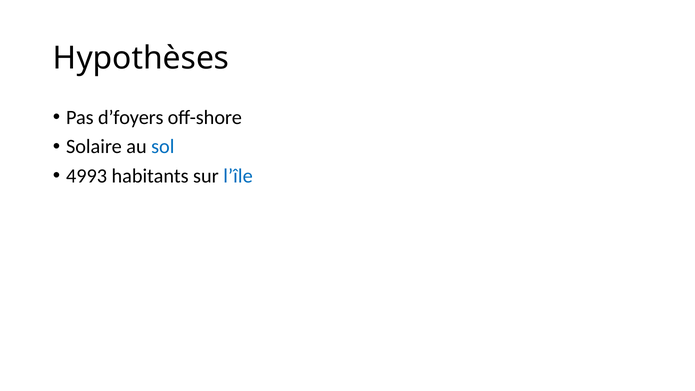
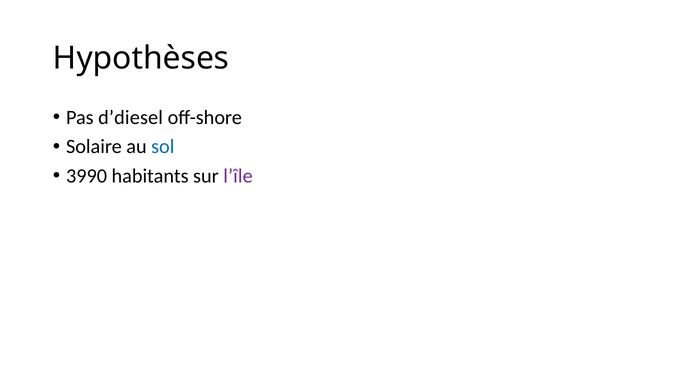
d’foyers: d’foyers -> d’diesel (131, 118)
4993: 4993 -> 3990 (87, 176)
l’île colour: blue -> purple (238, 176)
